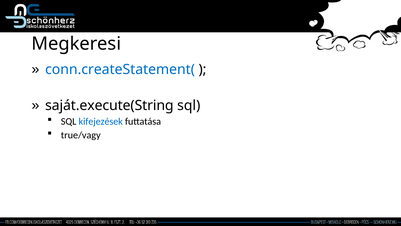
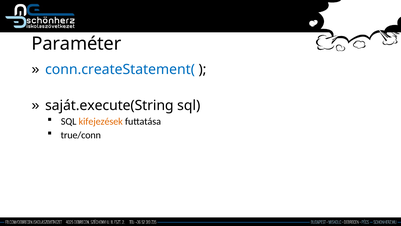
Megkeresi: Megkeresi -> Paraméter (76, 44)
kifejezések colour: blue -> orange (101, 121)
true/vagy: true/vagy -> true/conn (81, 135)
